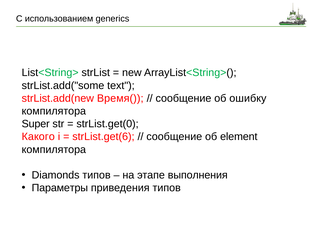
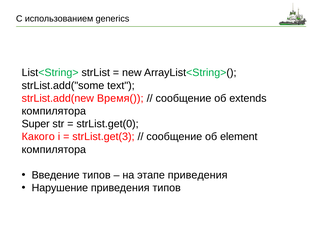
ошибку: ошибку -> extends (248, 98)
strList.get(6: strList.get(6 -> strList.get(3 (103, 137)
Diamonds: Diamonds -> Введение (56, 175)
этапе выполнения: выполнения -> приведения (198, 175)
Параметры: Параметры -> Нарушение (60, 188)
